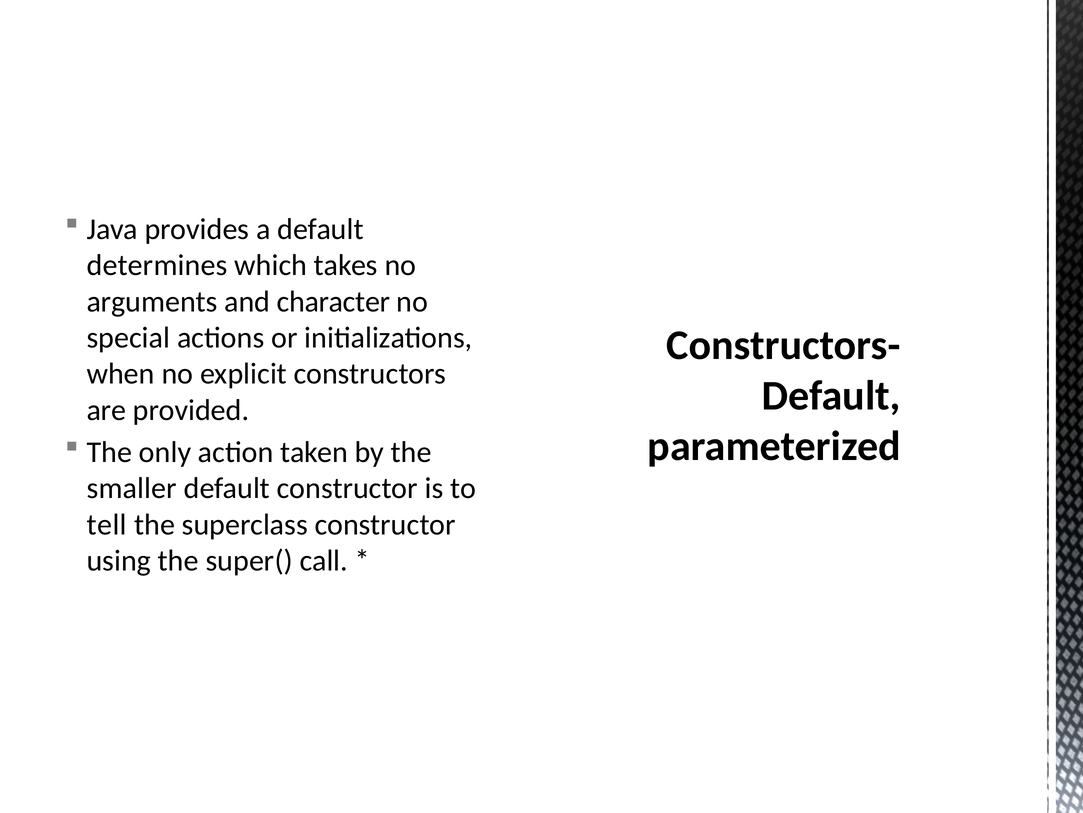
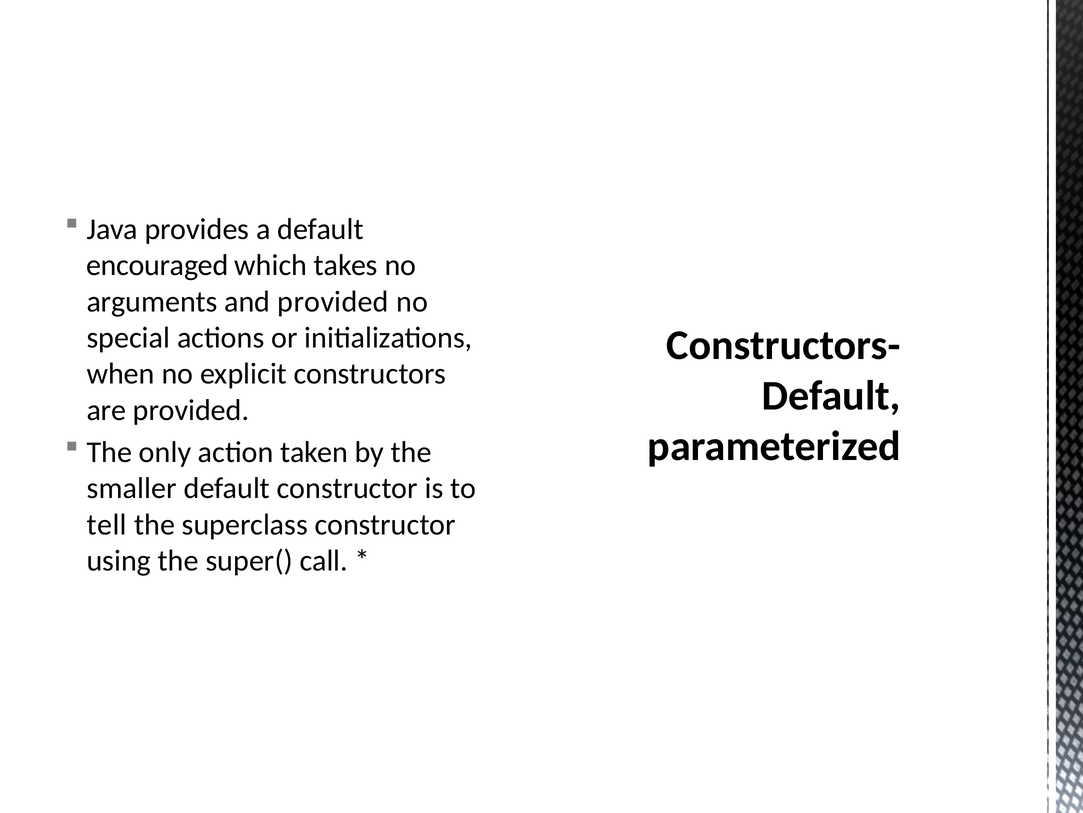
determines: determines -> encouraged (157, 265)
and character: character -> provided (333, 301)
